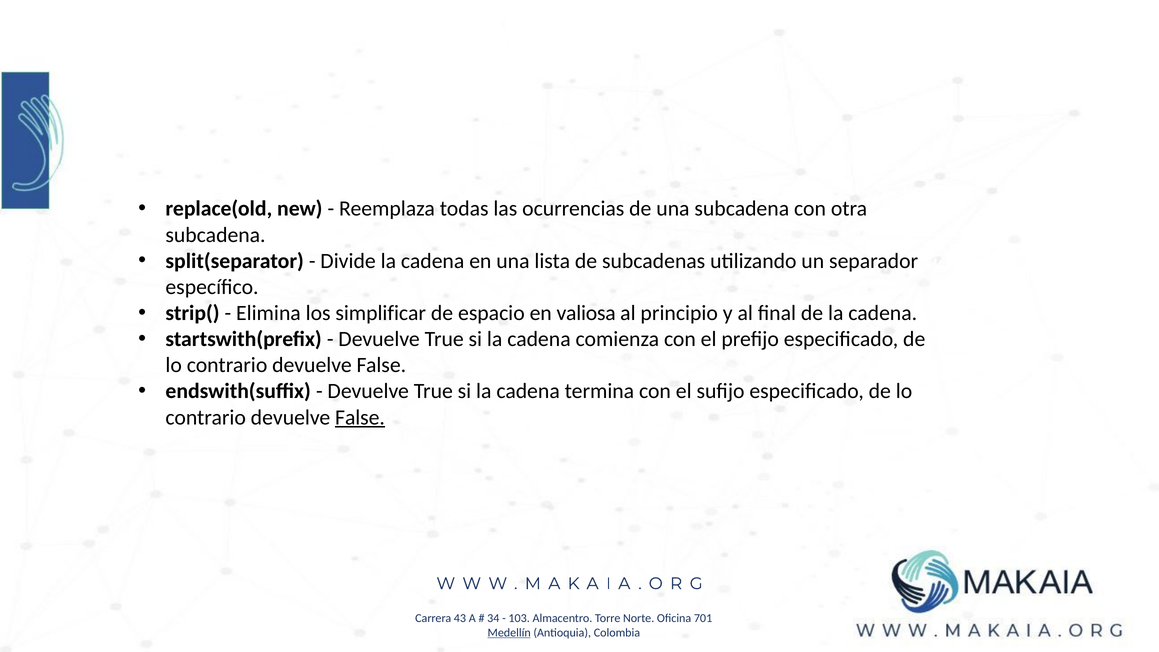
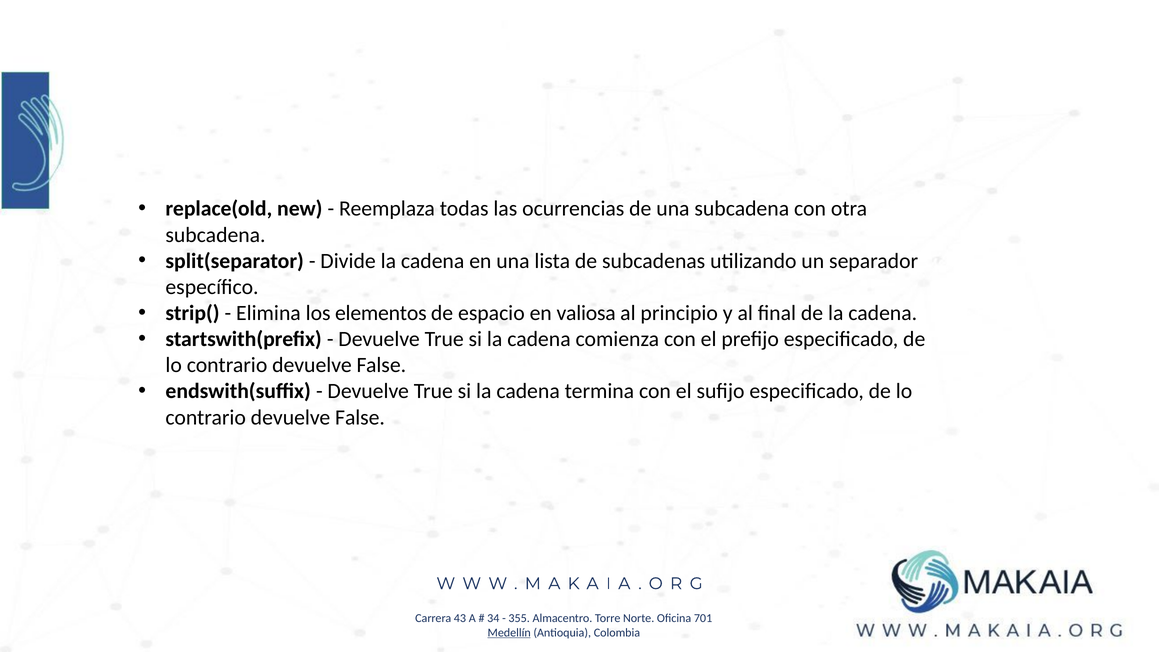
simplificar: simplificar -> elementos (381, 313)
False underline: present -> none (360, 417)
103: 103 -> 355 (519, 618)
